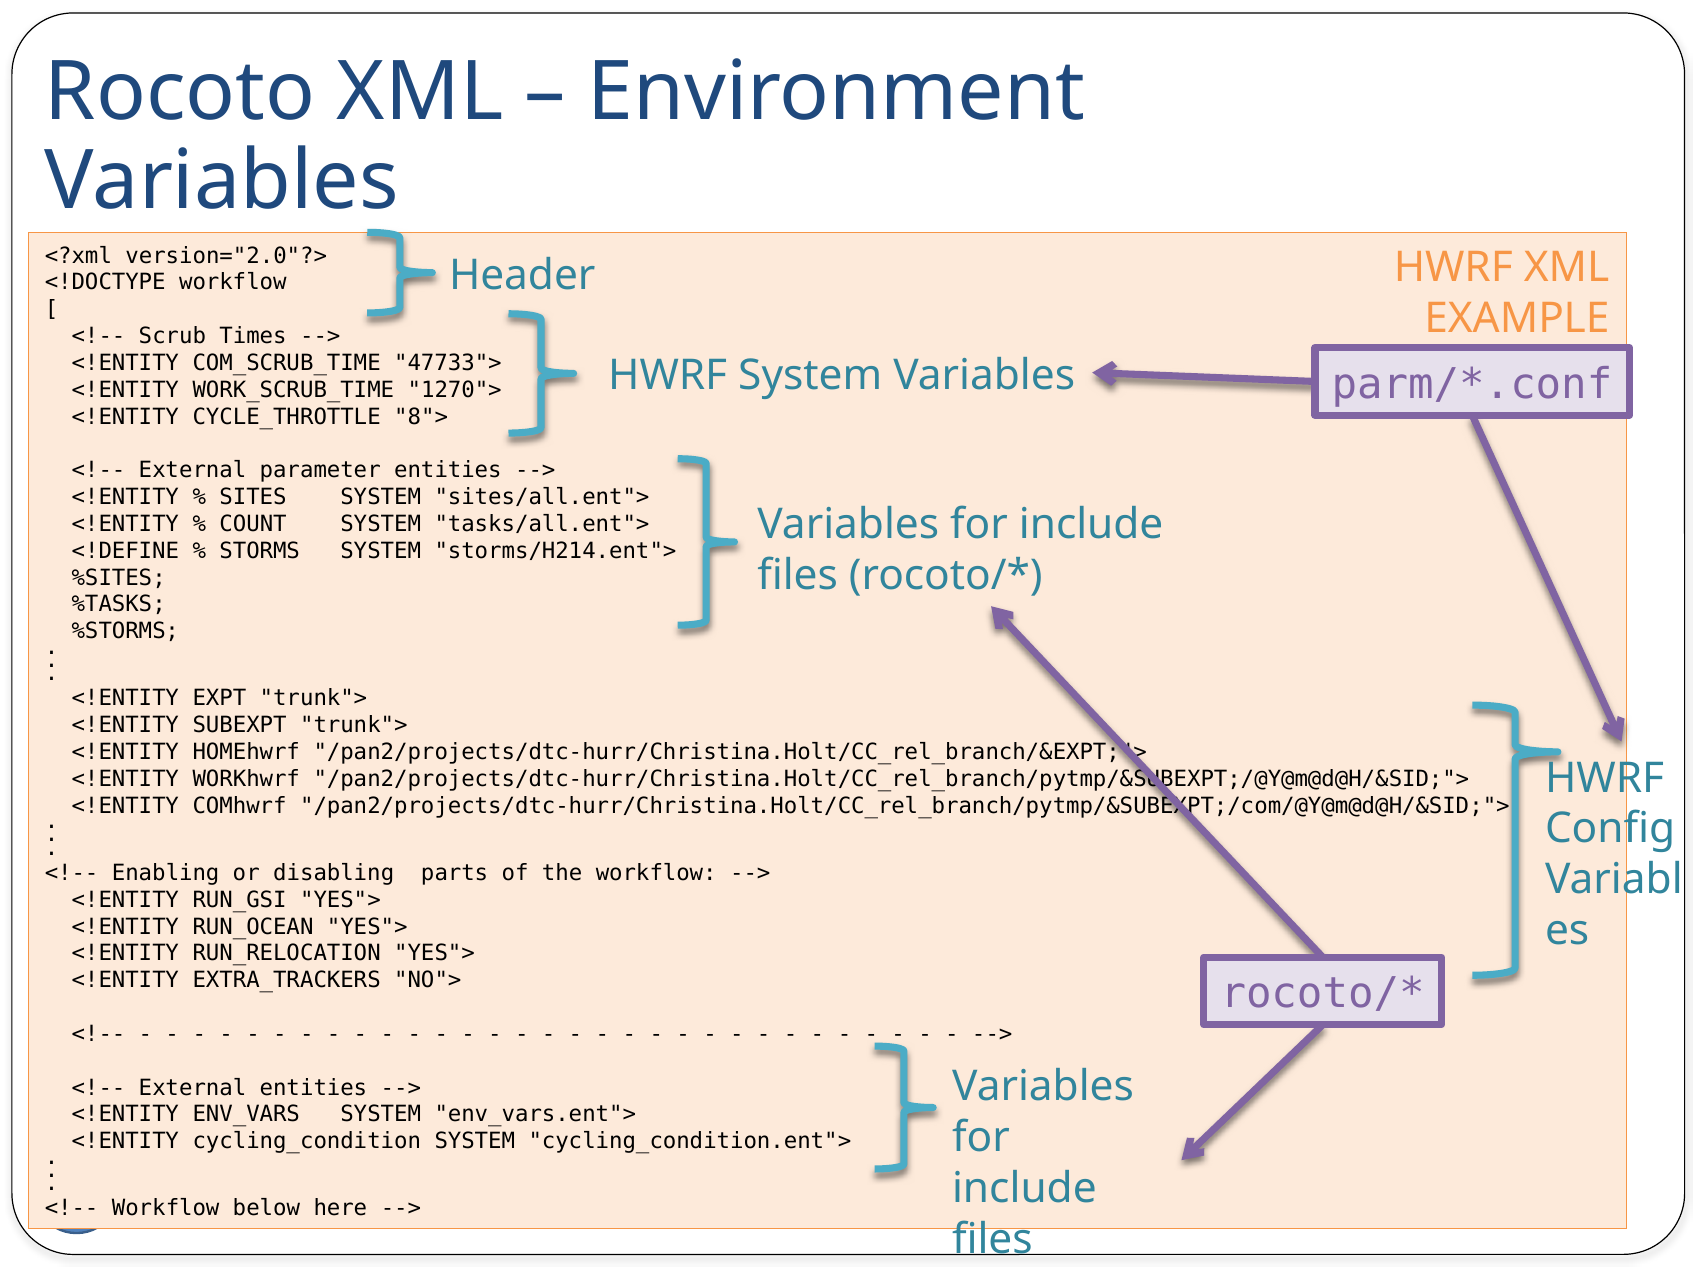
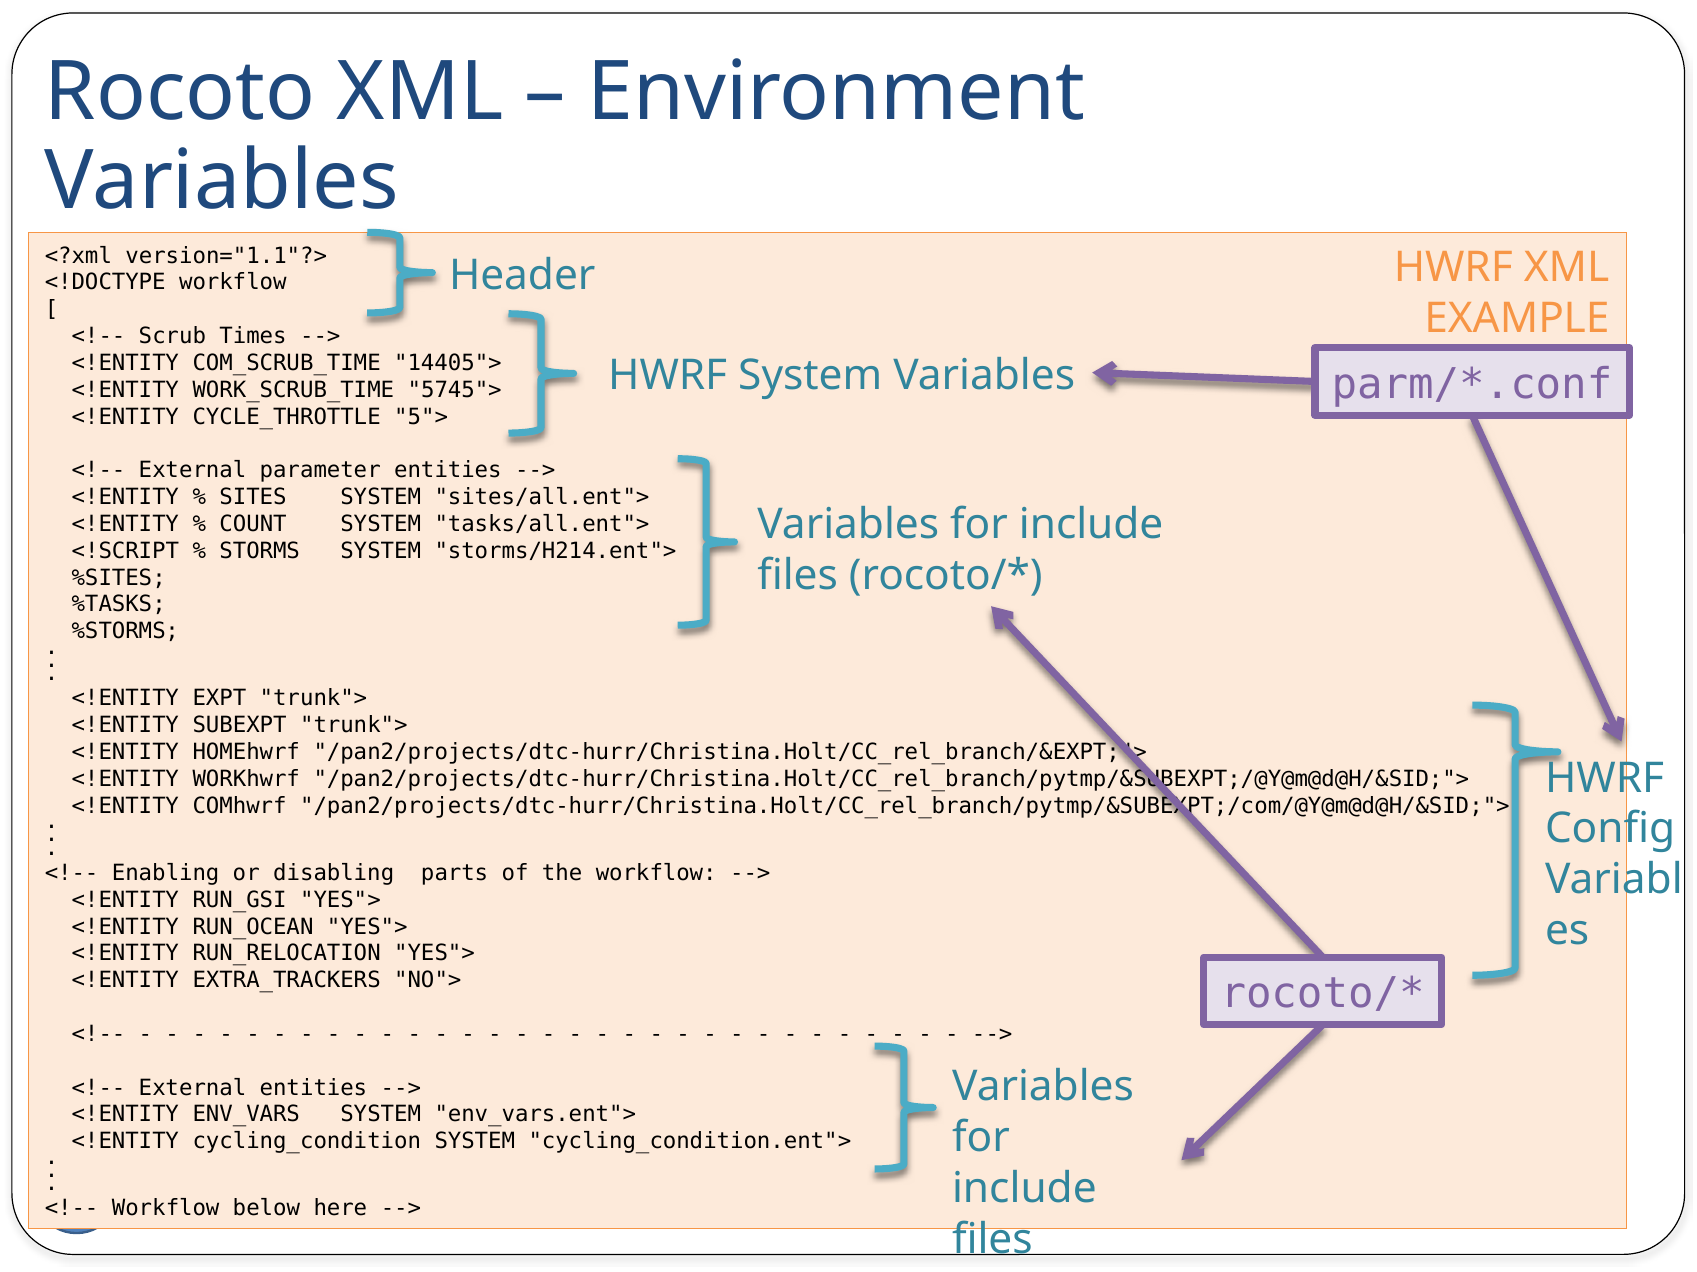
version="2.0"?>: version="2.0"?> -> version="1.1"?> (226, 256)
47733">: 47733"> -> 14405"> (448, 363)
1270">: 1270"> -> 5745"> (455, 390)
8">: 8"> -> 5"> (421, 417)
<!DEFINE: <!DEFINE -> <!SCRIPT (125, 551)
